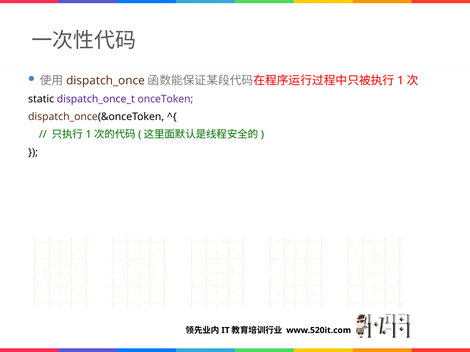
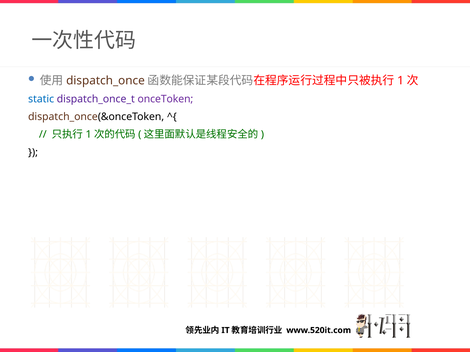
static colour: black -> blue (41, 99)
